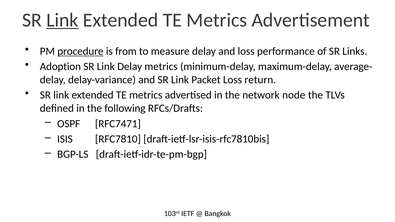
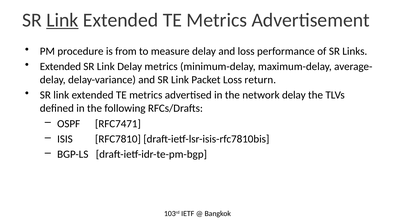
procedure underline: present -> none (80, 51)
Adoption: Adoption -> Extended (60, 67)
network node: node -> delay (294, 95)
